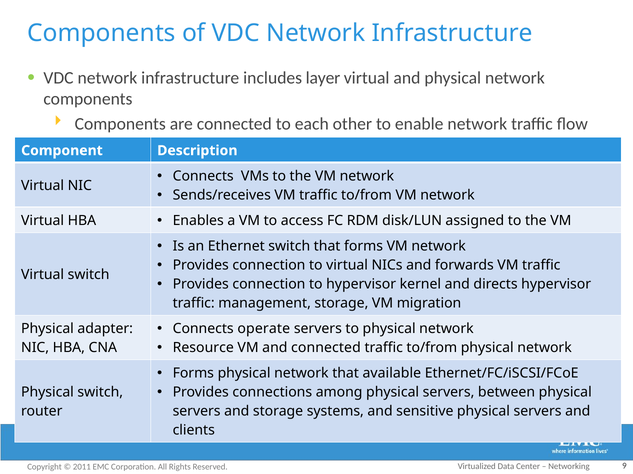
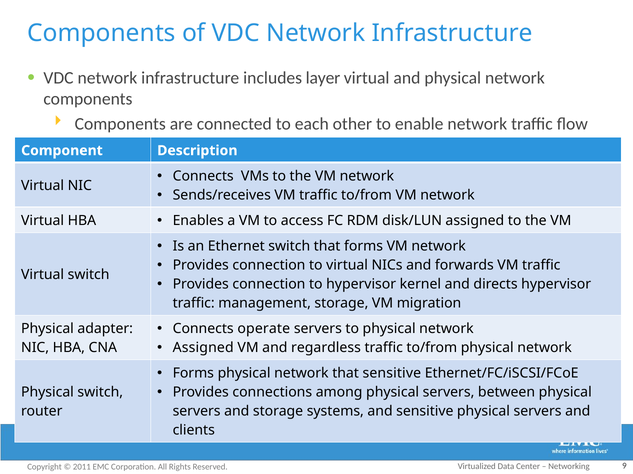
Resource: Resource -> Assigned (203, 348)
and connected: connected -> regardless (326, 348)
that available: available -> sensitive (392, 374)
